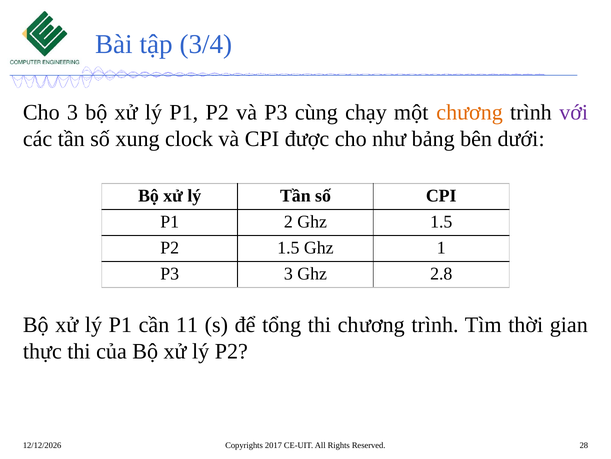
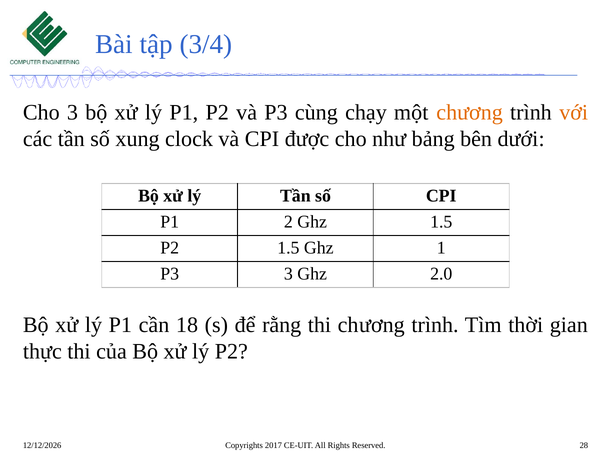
với colour: purple -> orange (574, 112)
2.8: 2.8 -> 2.0 (441, 273)
11: 11 -> 18 (187, 324)
tổng: tổng -> rằng (282, 324)
